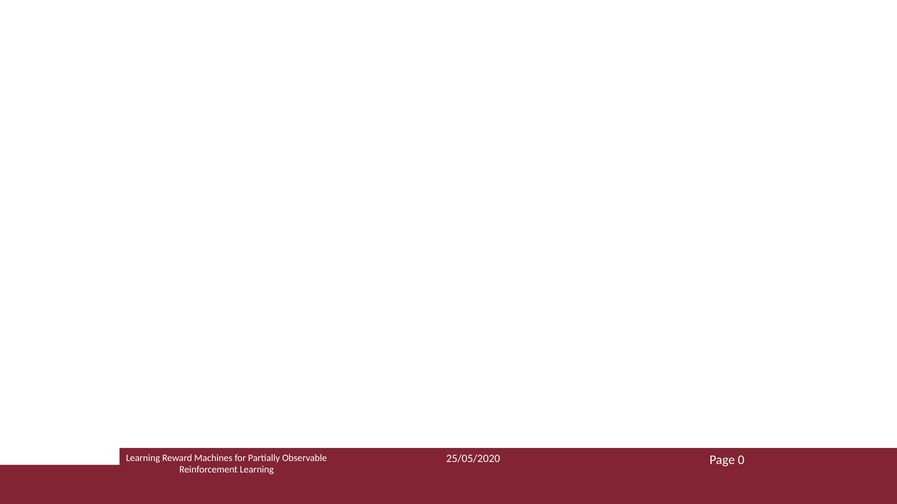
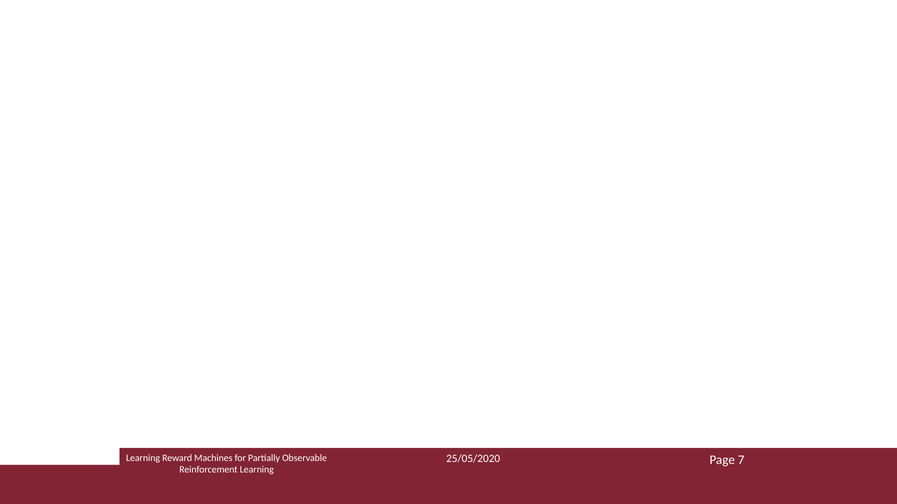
0: 0 -> 7 (741, 461)
